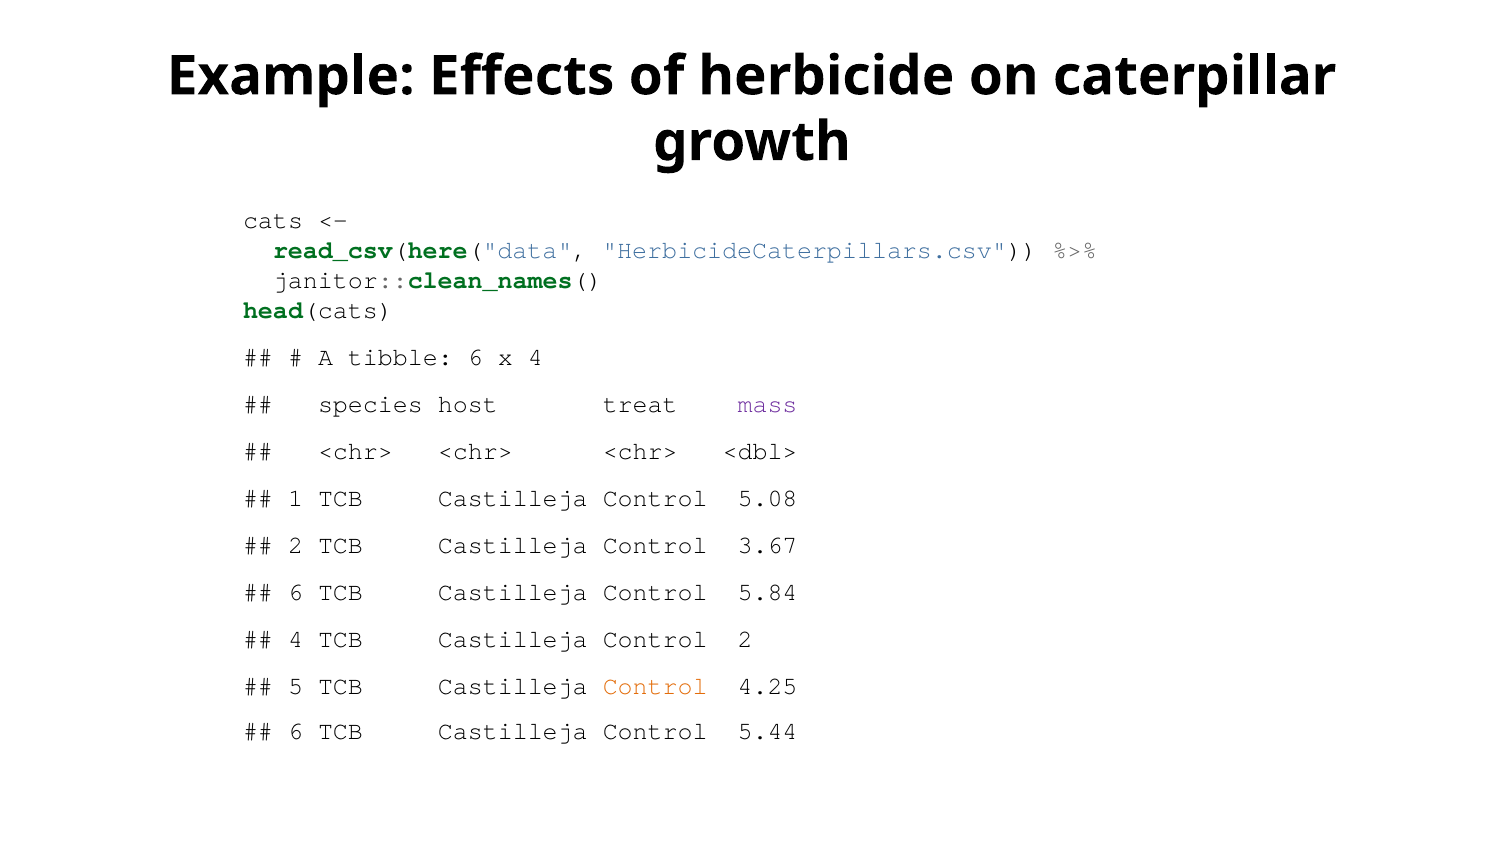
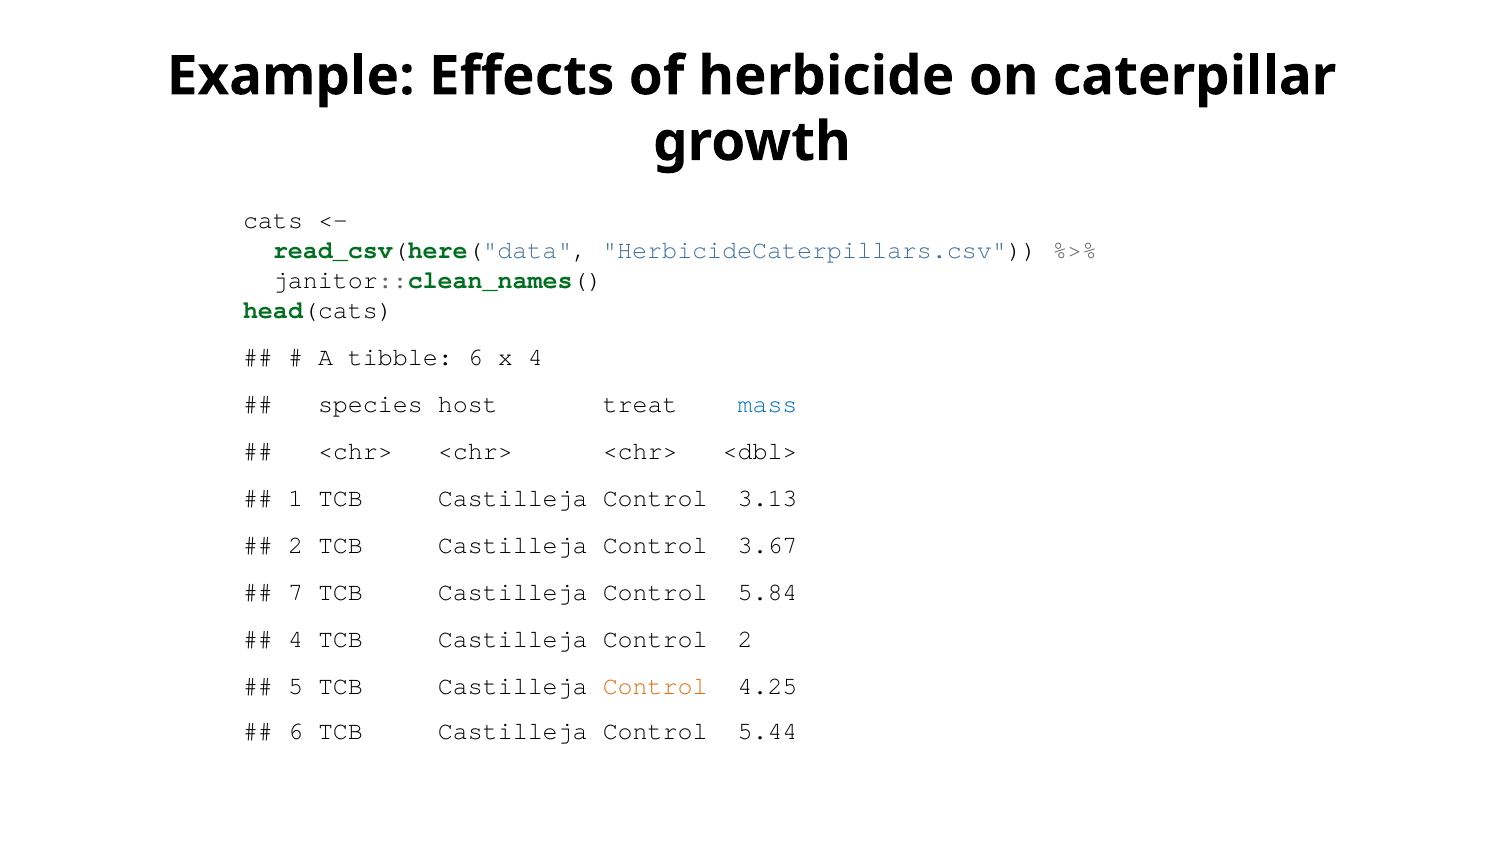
mass colour: purple -> blue (768, 404)
5.08: 5.08 -> 3.13 (768, 498)
6: 6 -> 7 (296, 592)
